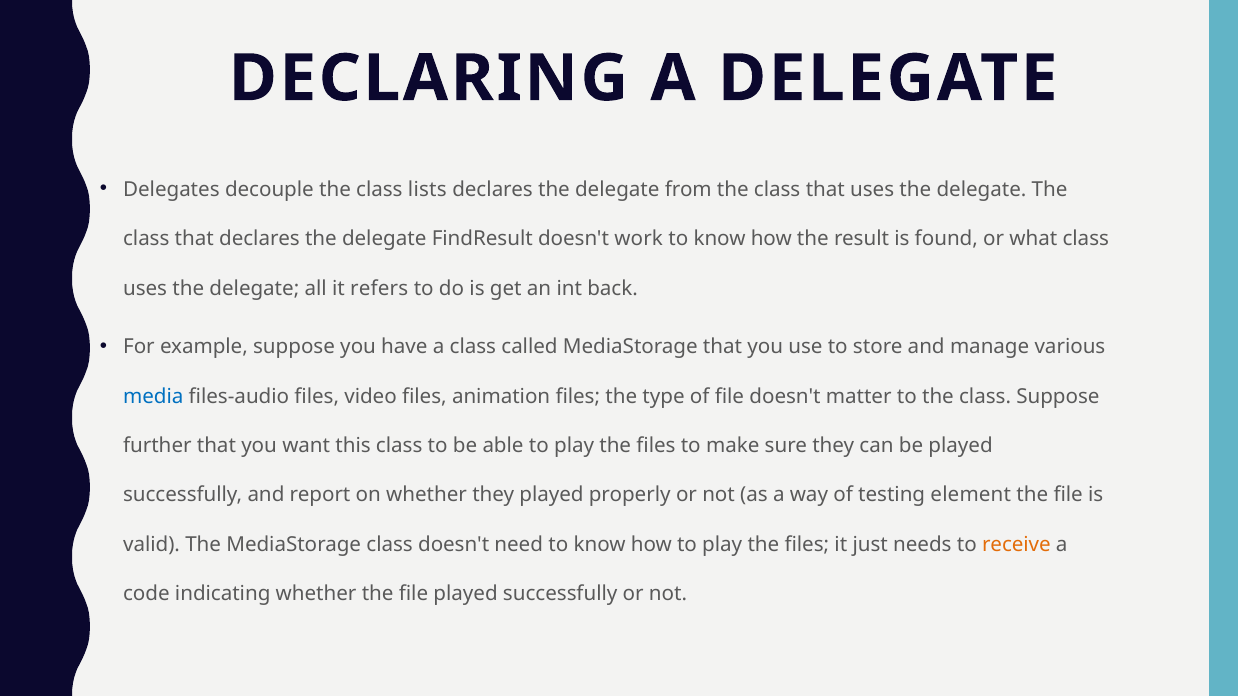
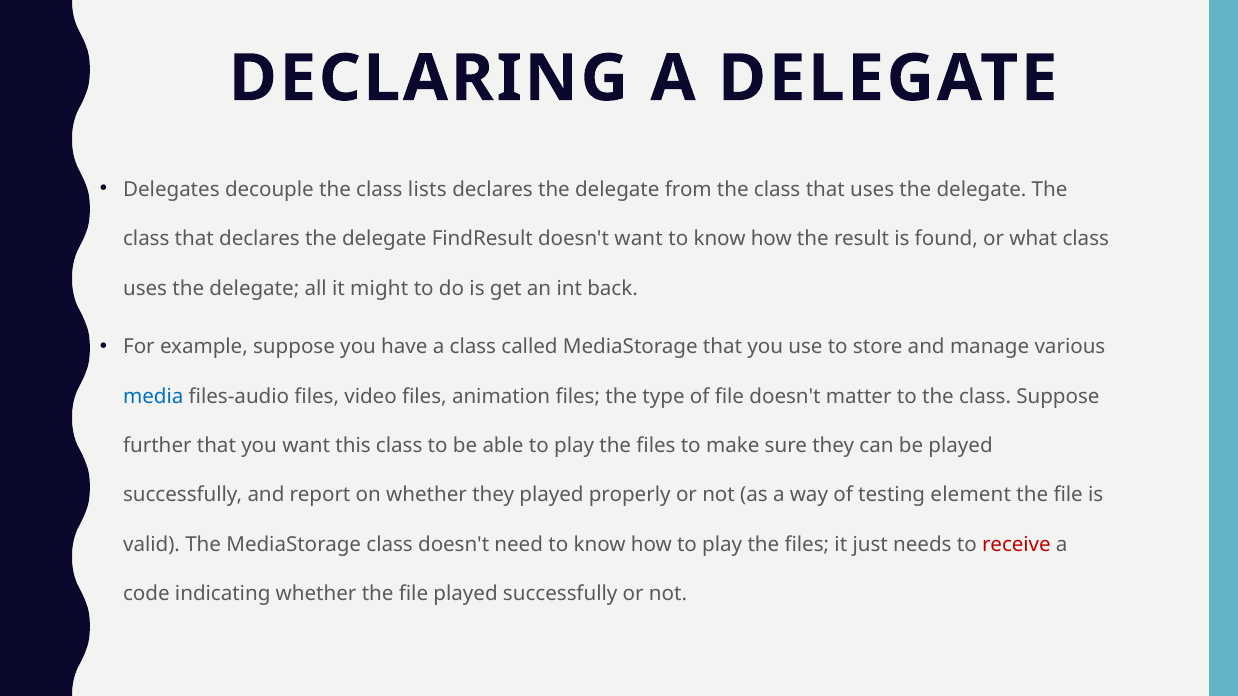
doesn't work: work -> want (639, 239)
refers: refers -> might (379, 288)
receive colour: orange -> red (1016, 545)
